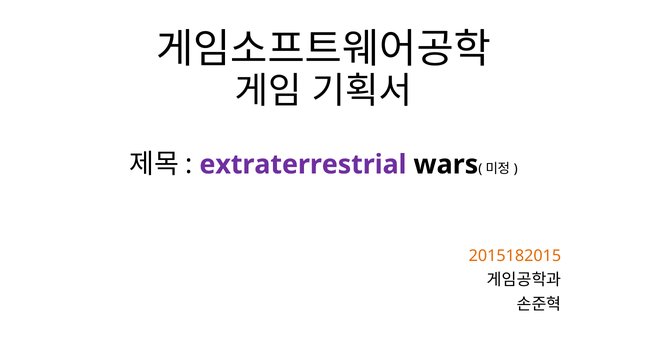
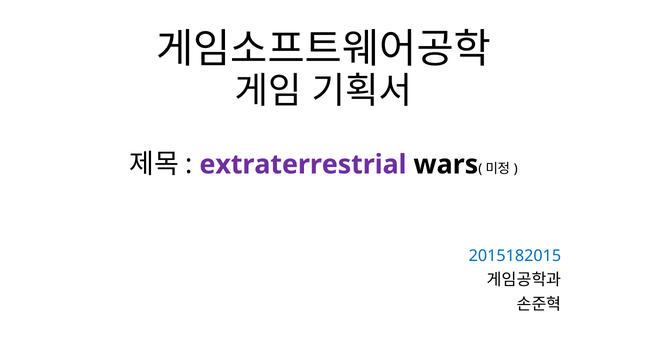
2015182015 colour: orange -> blue (515, 256)
